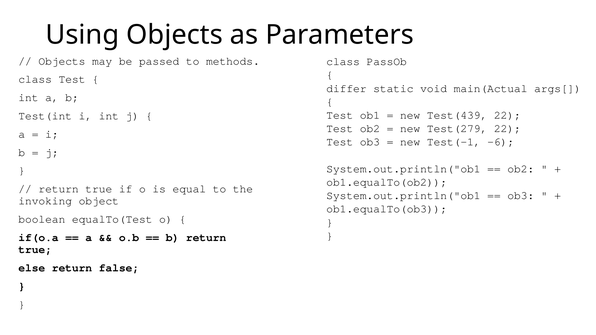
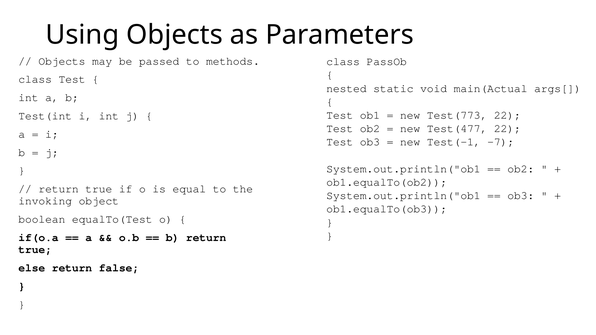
differ: differ -> nested (346, 88)
Test(439: Test(439 -> Test(773 (457, 115)
Test(279: Test(279 -> Test(477 (457, 129)
-6: -6 -> -7 (501, 142)
